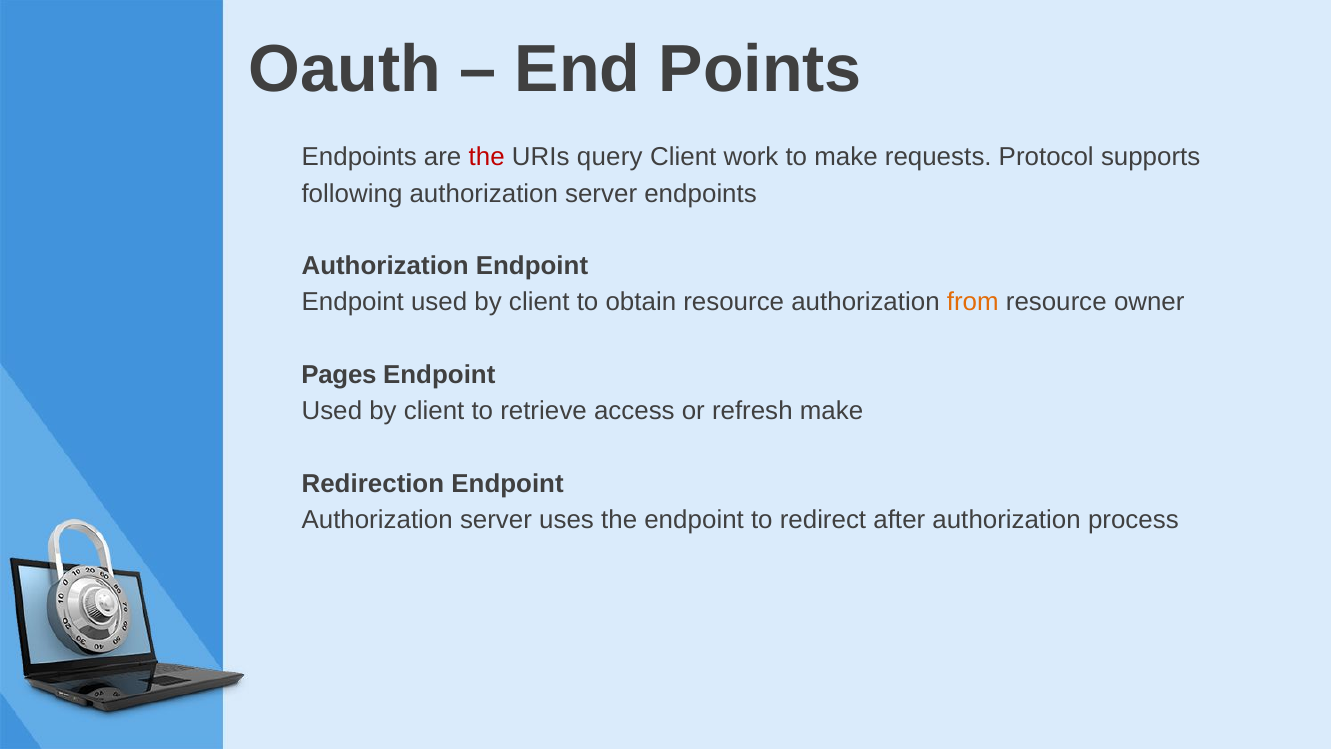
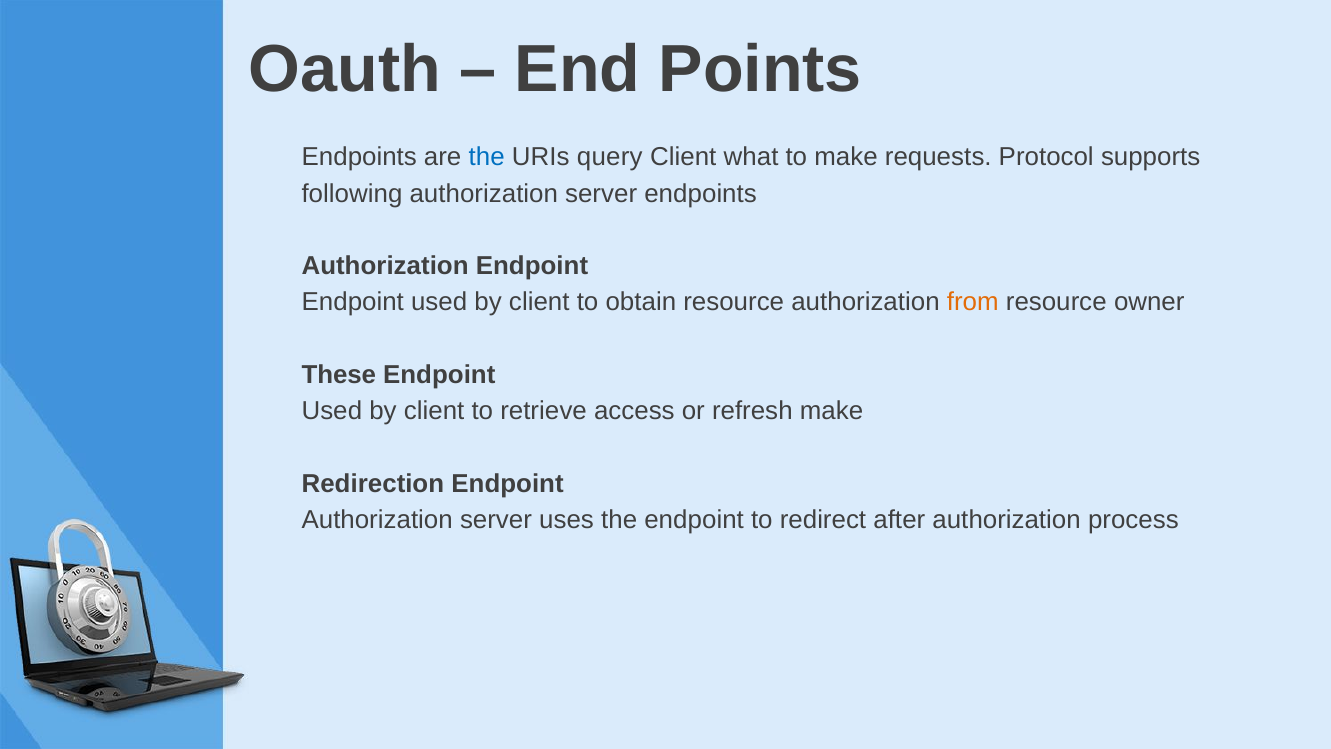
the colour: red -> blue (487, 157)
work: work -> what (751, 157)
Pages: Pages -> These (339, 375)
